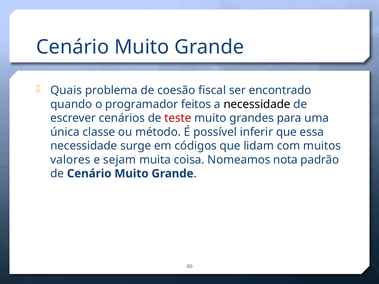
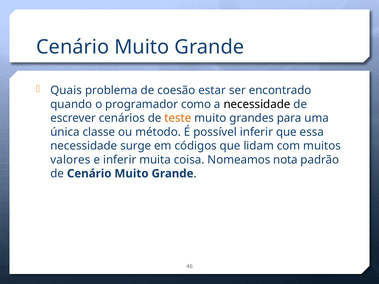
fiscal: fiscal -> estar (212, 90)
feitos: feitos -> como (196, 104)
teste colour: red -> orange (178, 118)
e sejam: sejam -> inferir (120, 160)
